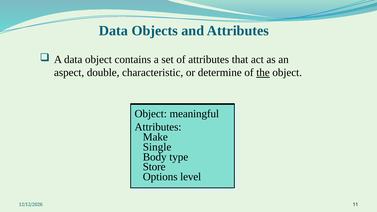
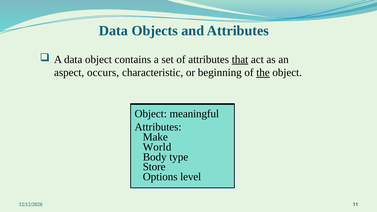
that underline: none -> present (240, 59)
double: double -> occurs (103, 73)
determine: determine -> beginning (220, 73)
Single: Single -> World (157, 147)
